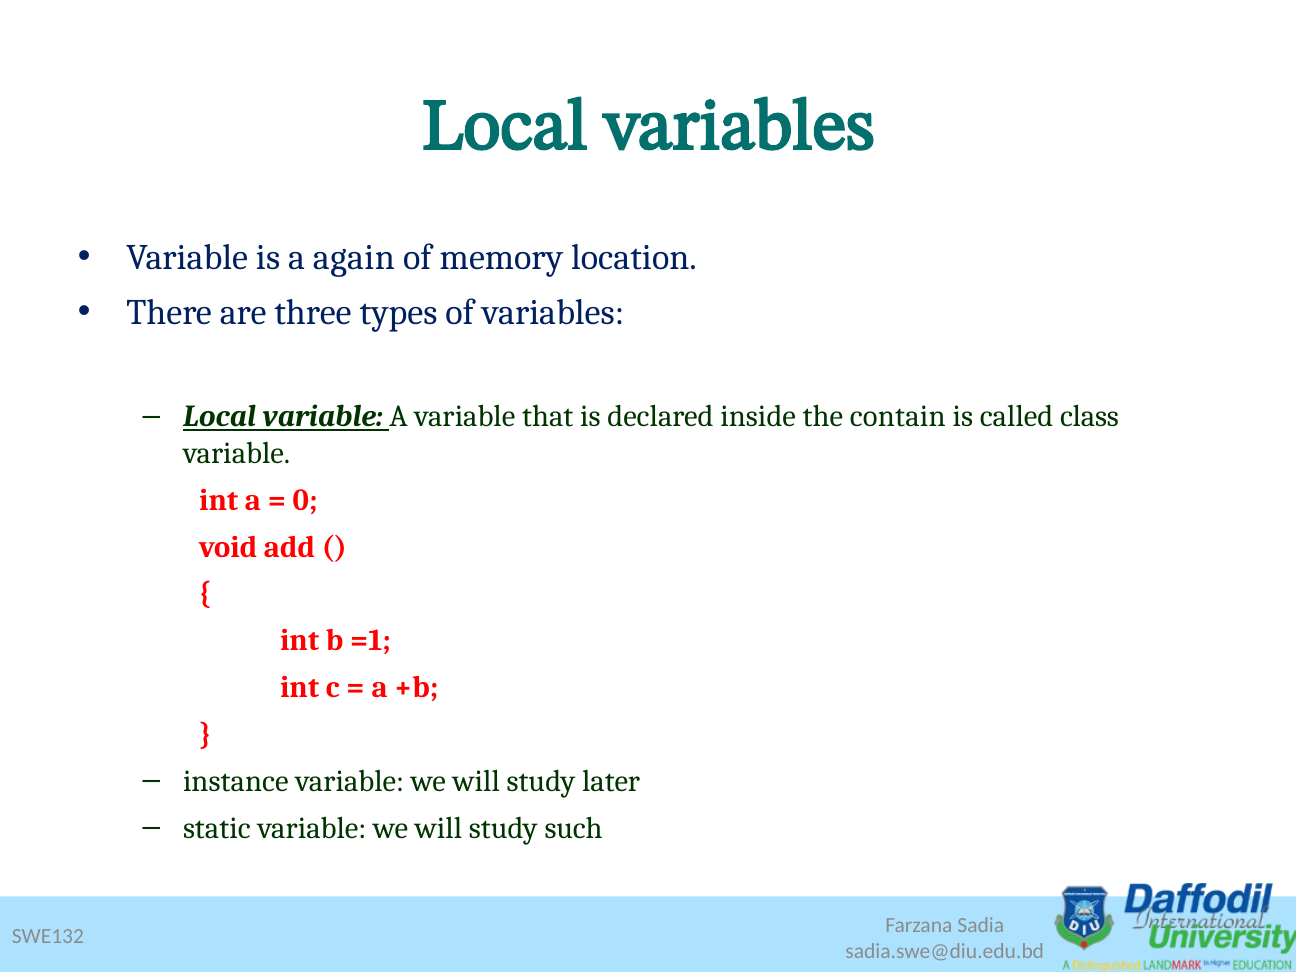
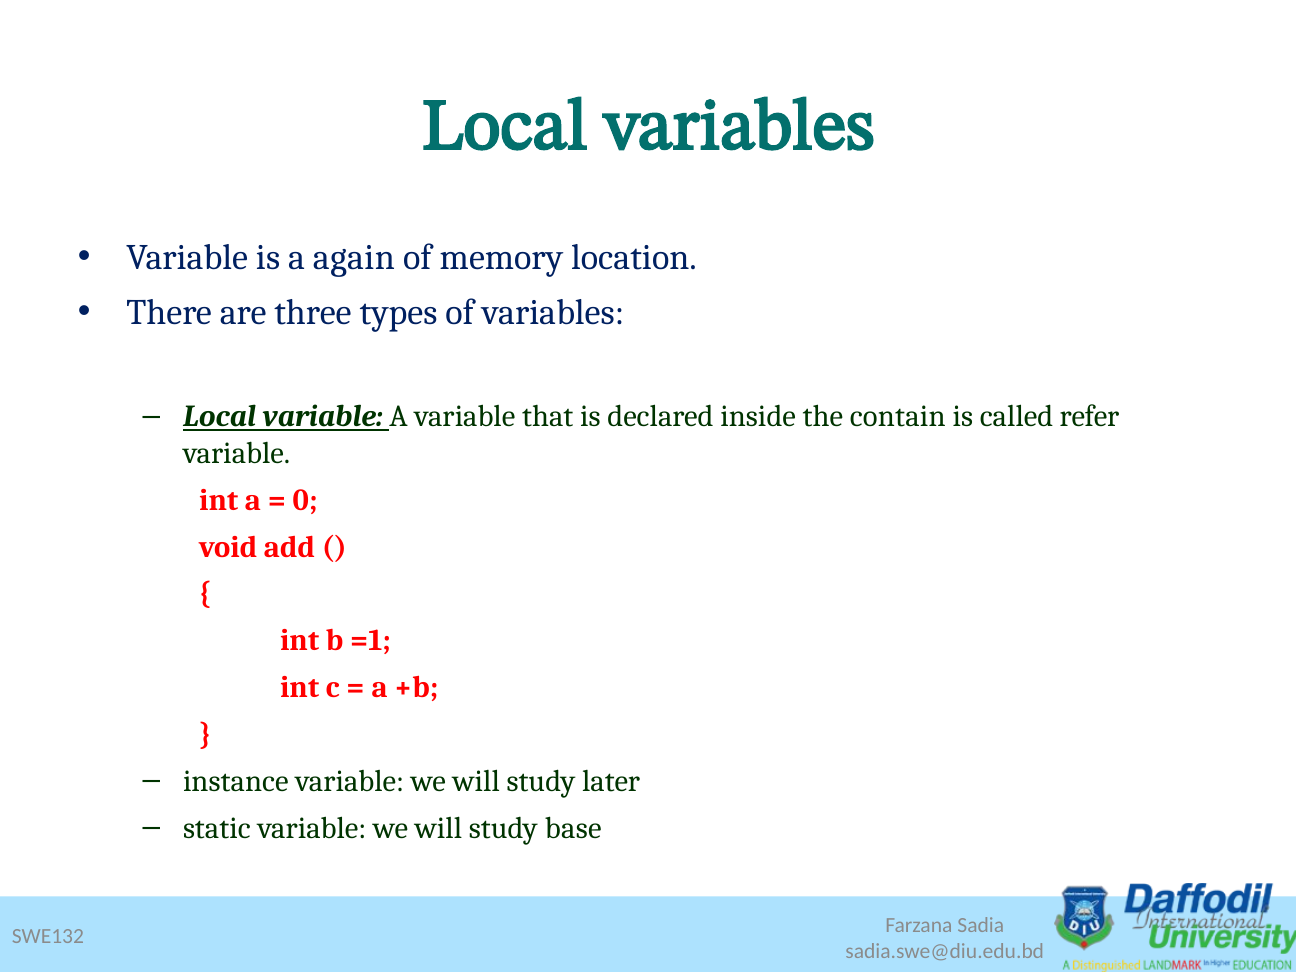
class: class -> refer (1089, 417)
such: such -> base (573, 828)
